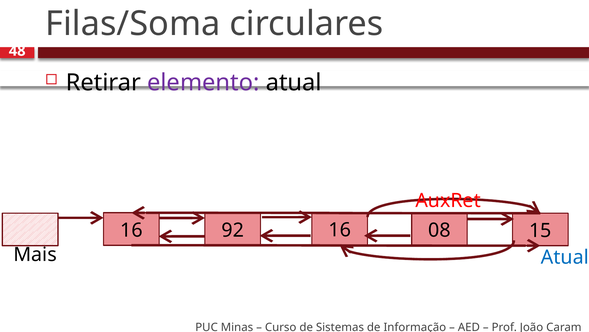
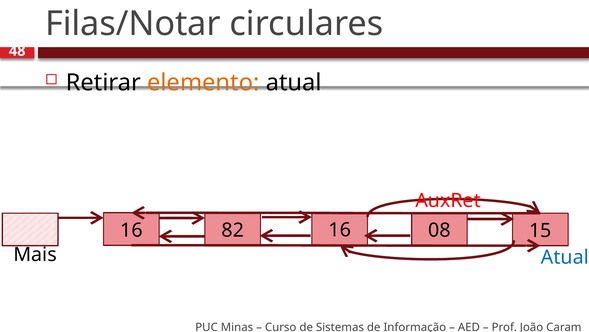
Filas/Soma: Filas/Soma -> Filas/Notar (133, 24)
elemento colour: purple -> orange (203, 82)
92: 92 -> 82 (233, 230)
